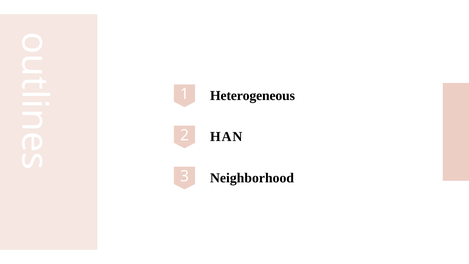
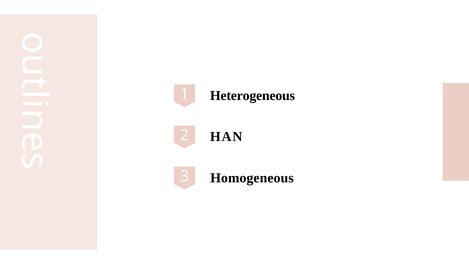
Neighborhood: Neighborhood -> Homogeneous (252, 178)
